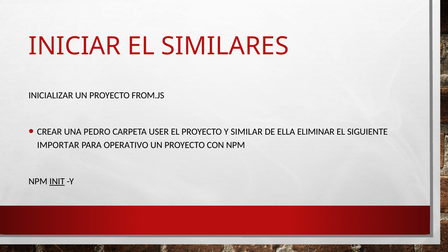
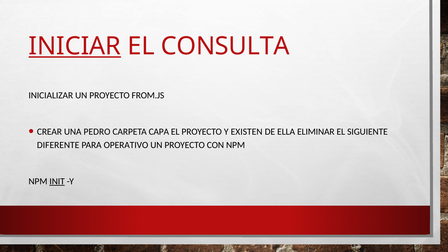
INICIAR underline: none -> present (75, 46)
SIMILARES: SIMILARES -> CONSULTA (225, 46)
USER: USER -> CAPA (159, 132)
SIMILAR: SIMILAR -> EXISTEN (247, 132)
IMPORTAR: IMPORTAR -> DIFERENTE (58, 145)
